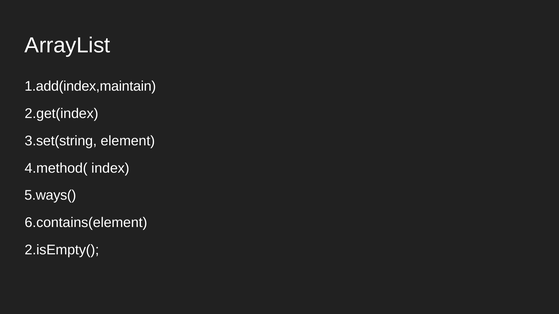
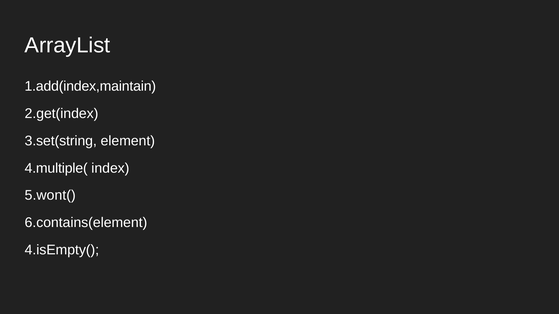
4.method(: 4.method( -> 4.multiple( (56, 168)
5.ways(: 5.ways( -> 5.wont( (50, 196)
2.isEmpty(: 2.isEmpty( -> 4.isEmpty( (62, 250)
